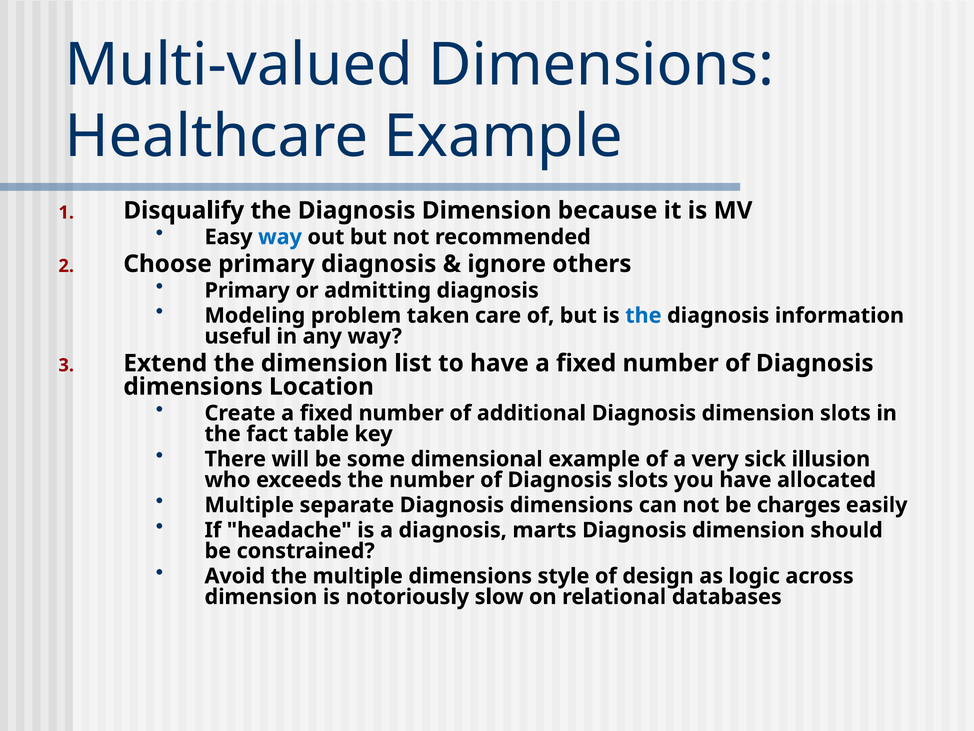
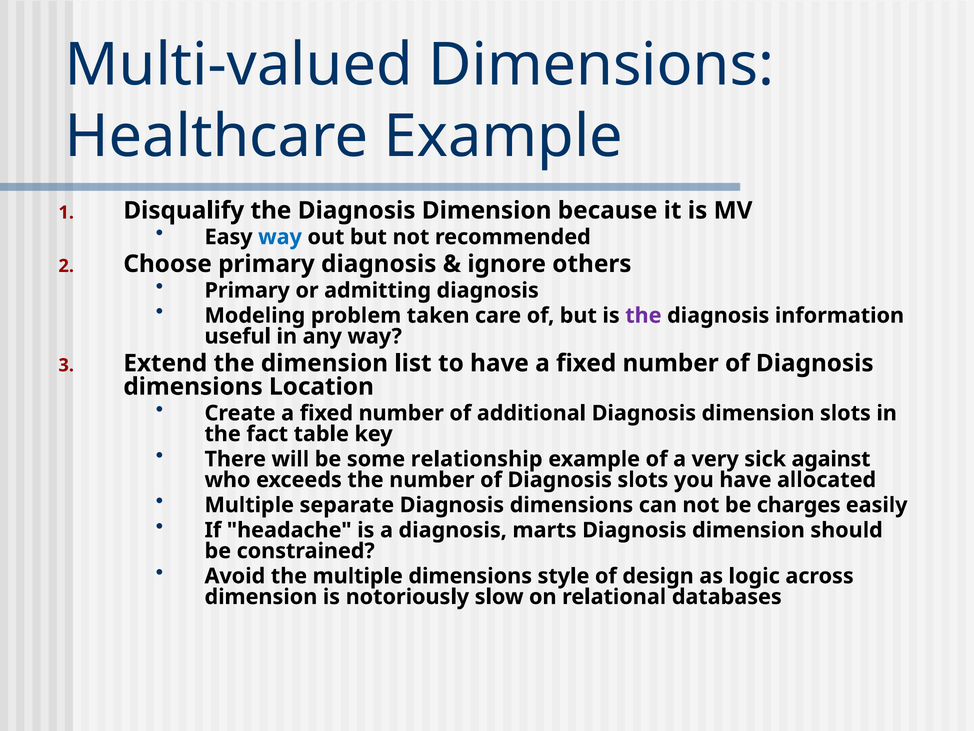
the colour: blue -> purple (643, 315)
dimensional: dimensional -> relationship (477, 459)
illusion: illusion -> against (831, 459)
